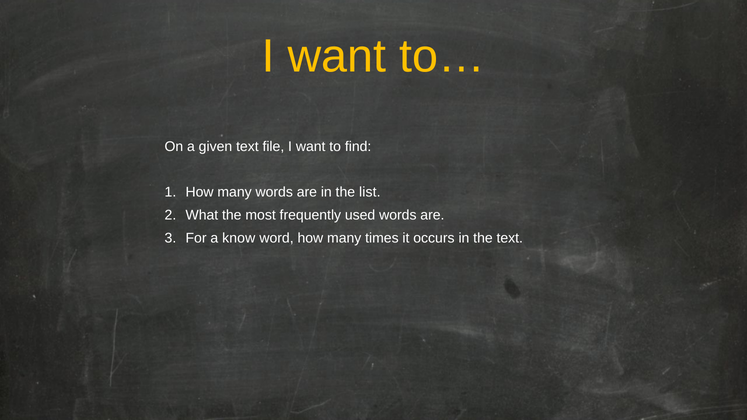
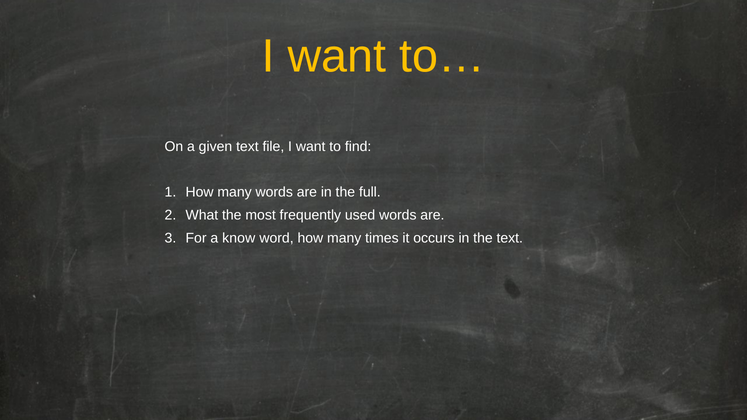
list: list -> full (370, 192)
